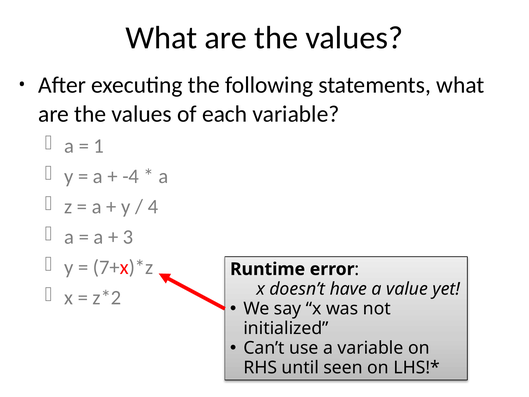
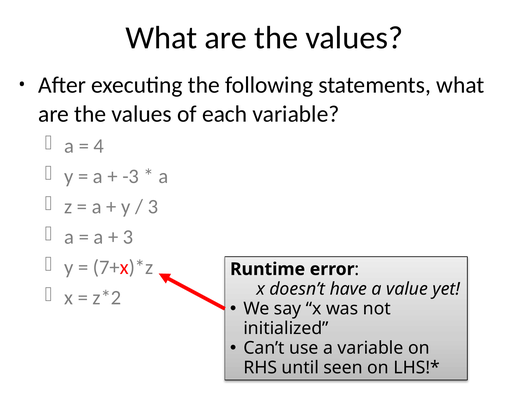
1: 1 -> 4 (99, 146)
-4: -4 -> -3 (131, 176)
4: 4 -> 3 (153, 206)
